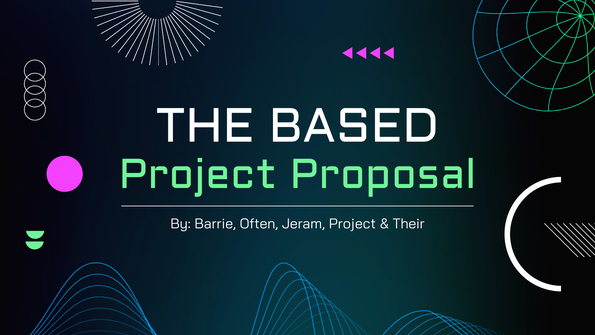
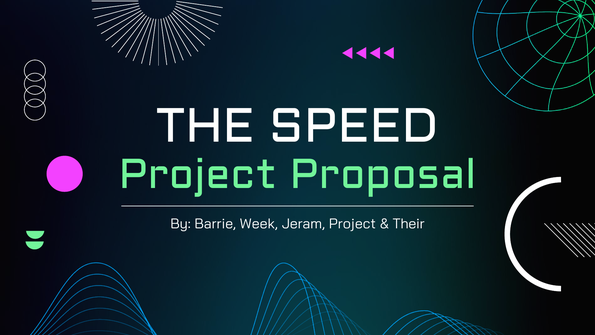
BASED: BASED -> SPEED (354, 126)
Often: Often -> Week (259, 224)
